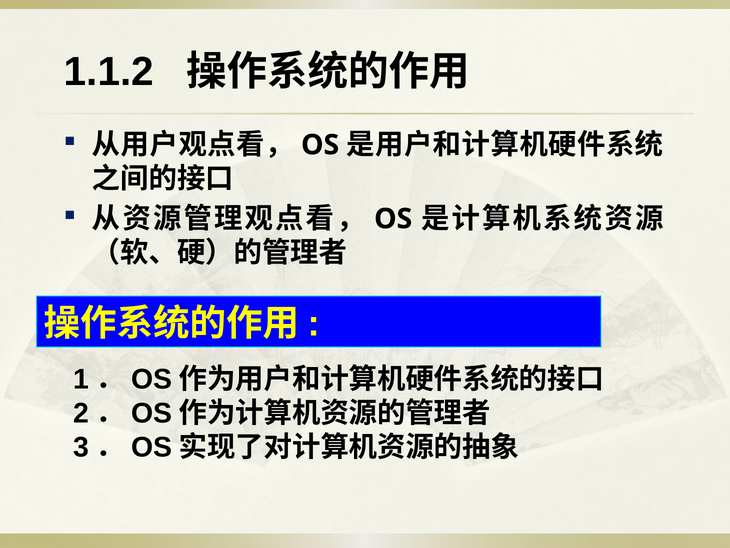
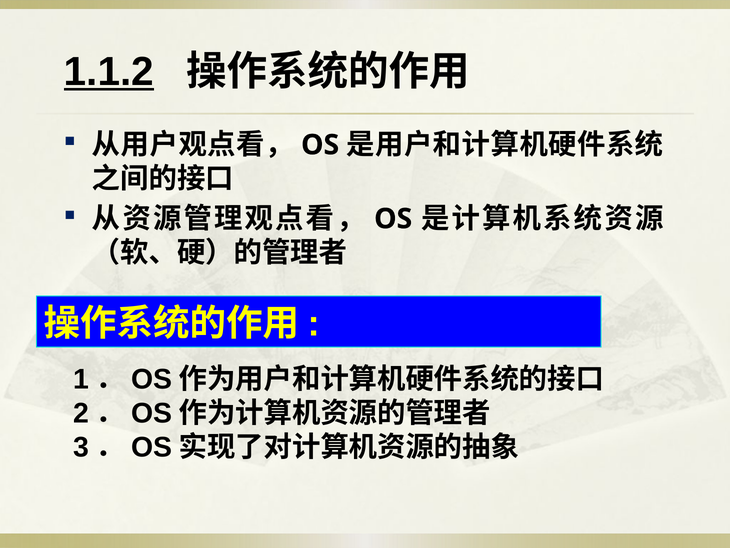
1.1.2 underline: none -> present (109, 72)
